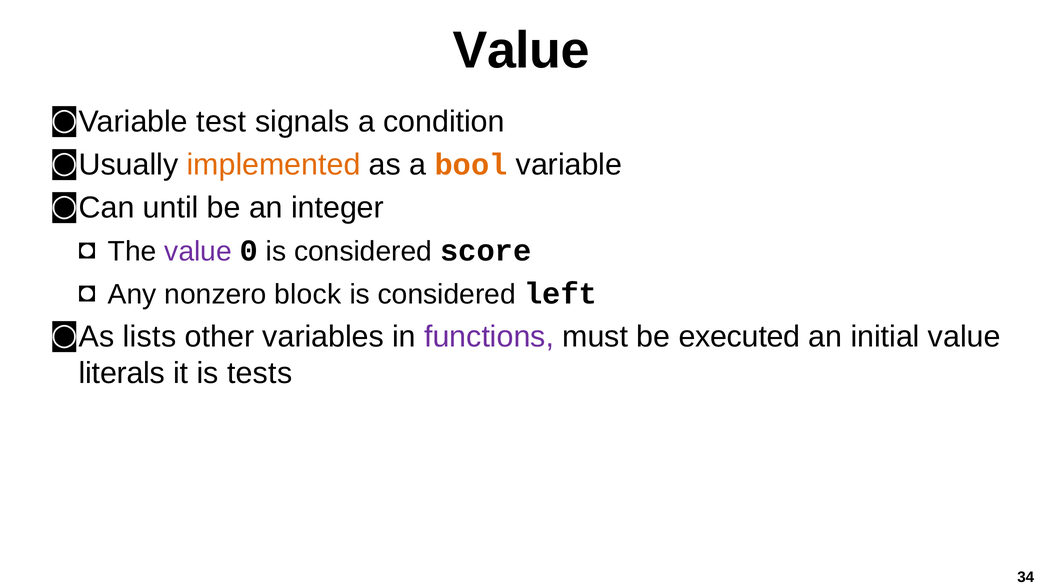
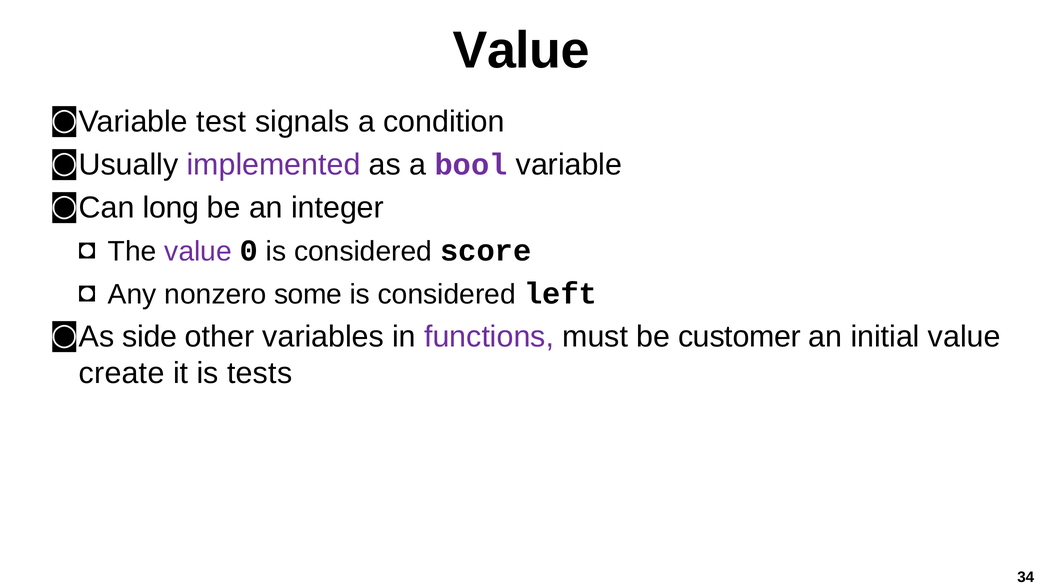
implemented colour: orange -> purple (274, 165)
bool colour: orange -> purple (471, 165)
until: until -> long (171, 208)
block: block -> some (308, 295)
lists: lists -> side (150, 337)
executed: executed -> customer (739, 337)
literals: literals -> create (122, 374)
